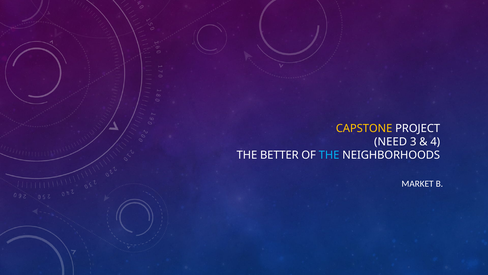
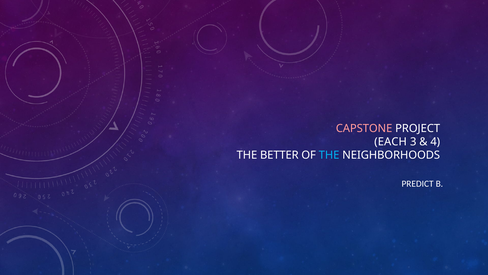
CAPSTONE colour: yellow -> pink (364, 128)
NEED: NEED -> EACH (391, 142)
MARKET: MARKET -> PREDICT (418, 184)
